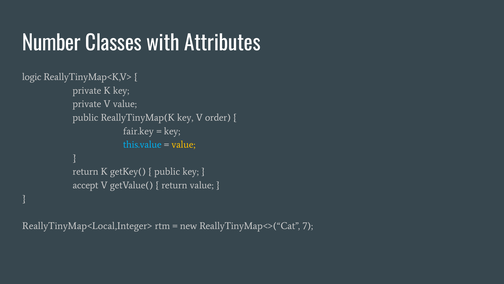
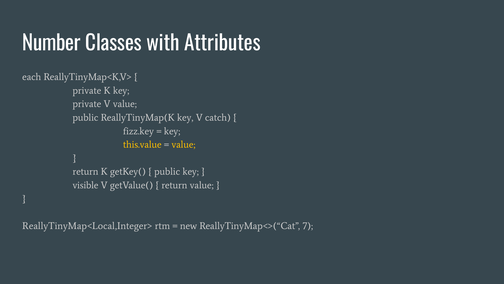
logic: logic -> each (32, 77)
order: order -> catch (218, 117)
fair.key: fair.key -> fizz.key (138, 131)
this.value colour: light blue -> yellow (142, 144)
accept: accept -> visible (85, 185)
